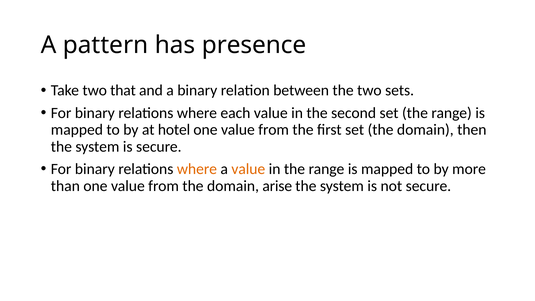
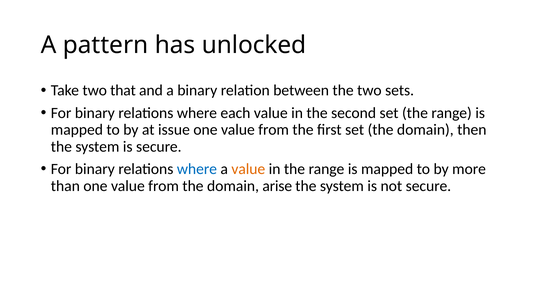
presence: presence -> unlocked (254, 45)
hotel: hotel -> issue (174, 130)
where colour: orange -> blue (197, 169)
